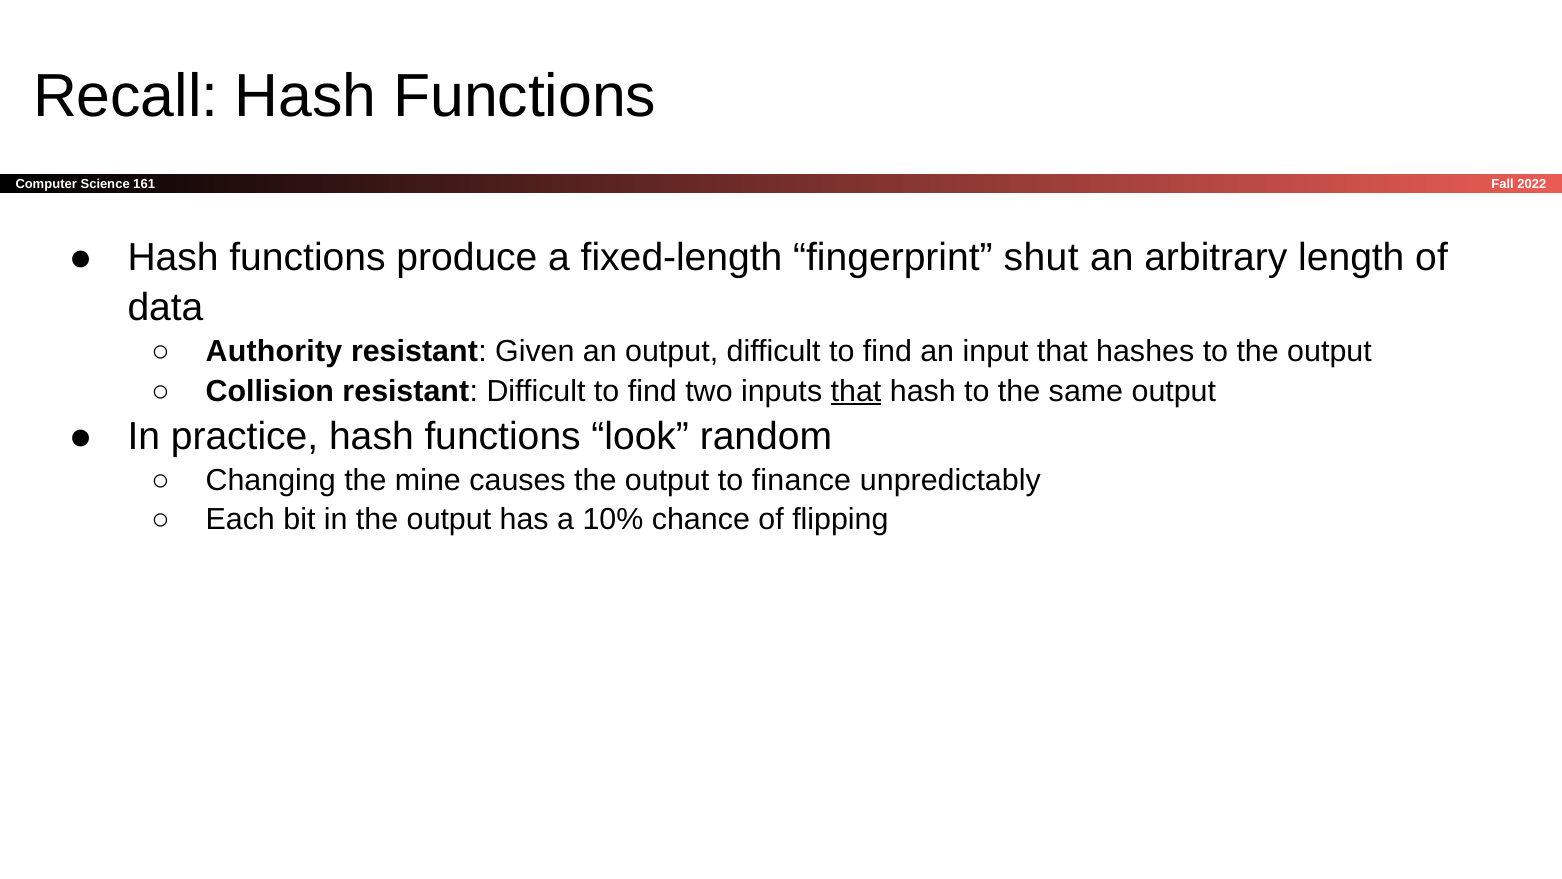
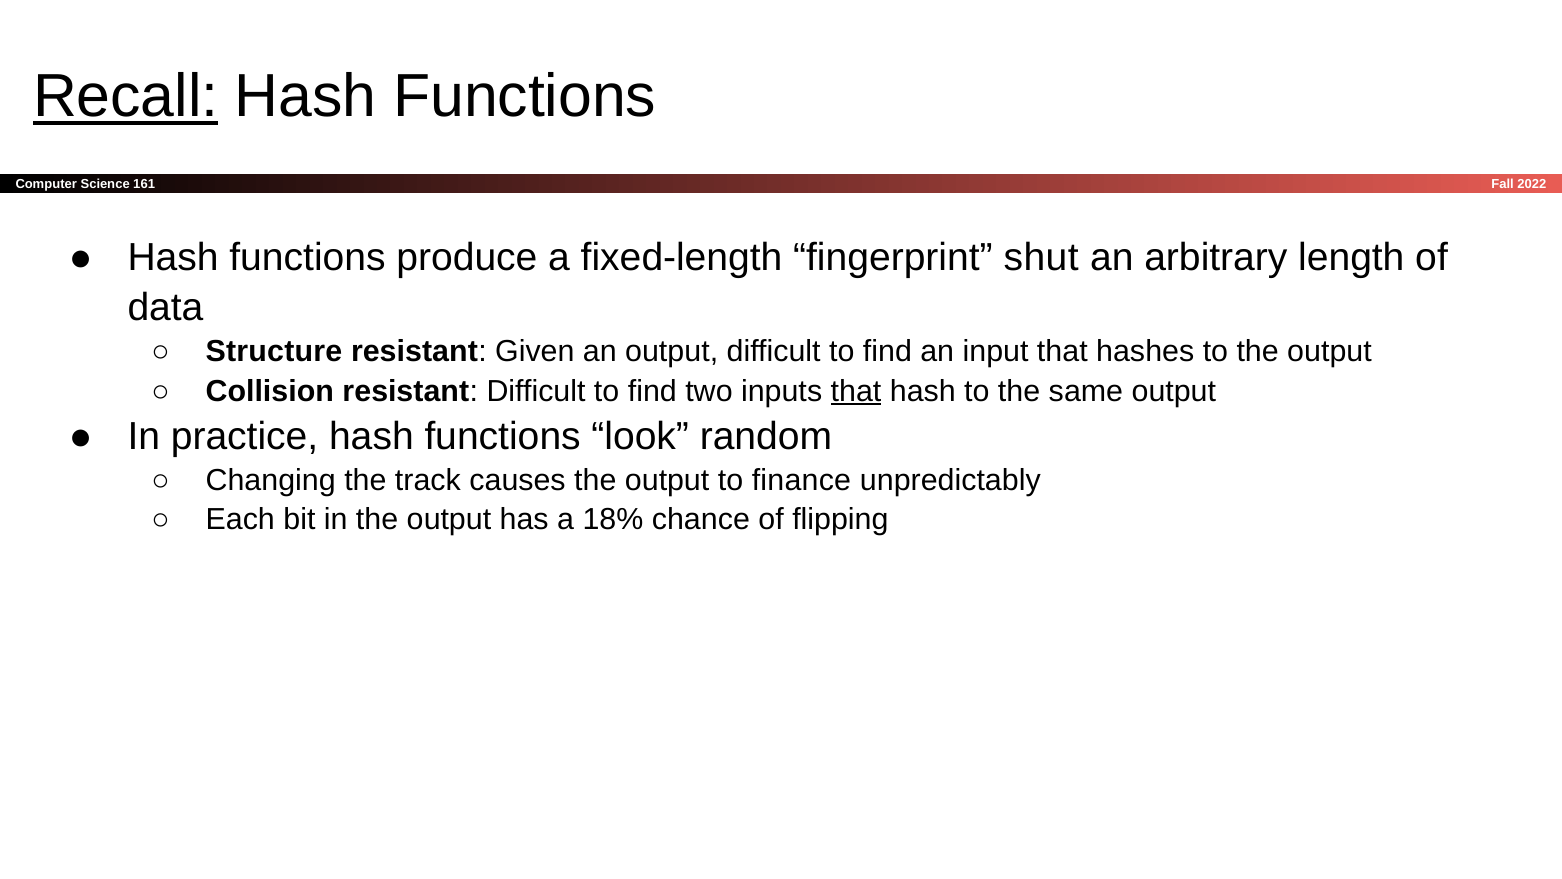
Recall underline: none -> present (126, 97)
Authority: Authority -> Structure (274, 352)
mine: mine -> track (428, 480)
10%: 10% -> 18% (613, 520)
